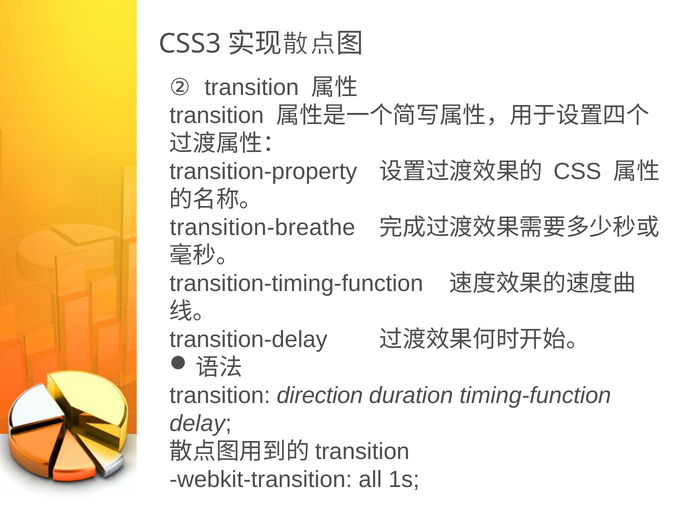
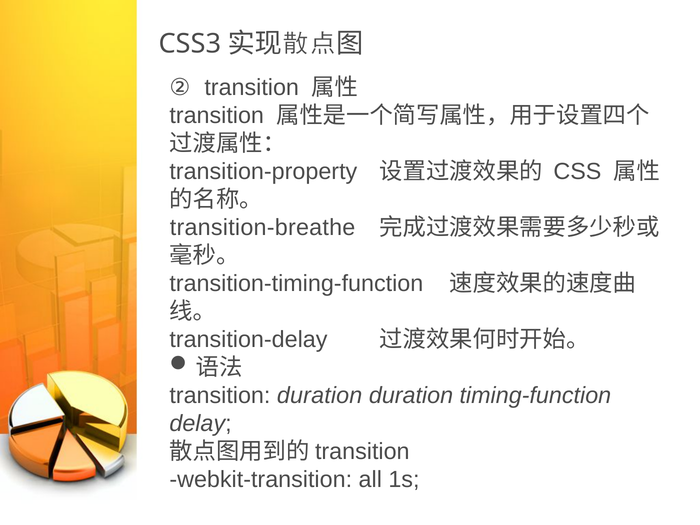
transition direction: direction -> duration (320, 396)
